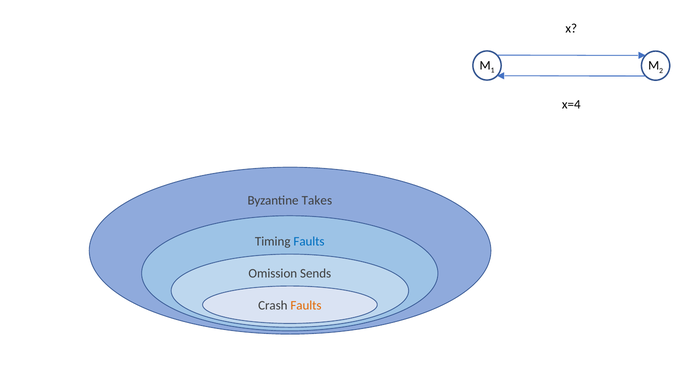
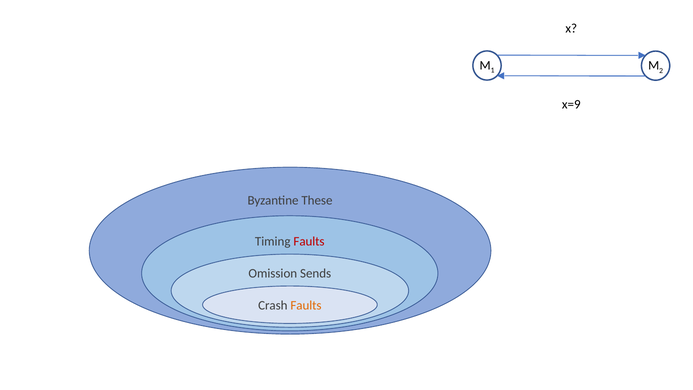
x=4: x=4 -> x=9 (571, 104)
Takes: Takes -> These (317, 200)
Faults colour: blue -> red (309, 241)
